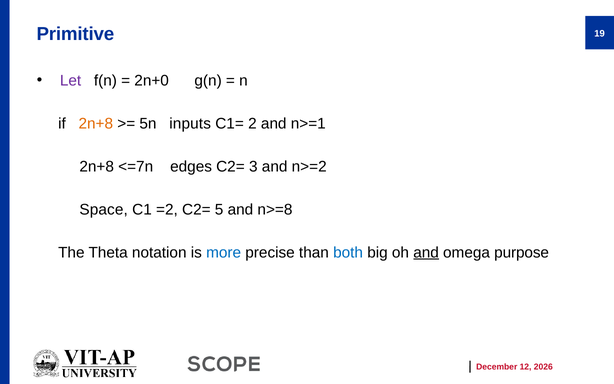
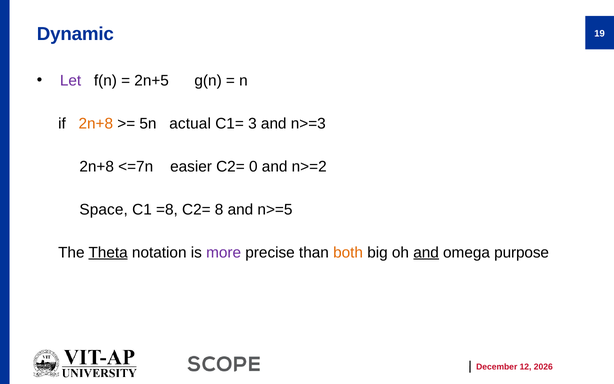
Primitive: Primitive -> Dynamic (75, 34)
2n+0: 2n+0 -> 2n+5 (152, 81)
inputs: inputs -> actual (190, 123)
2: 2 -> 3 (252, 123)
n>=1: n>=1 -> n>=3 (308, 123)
edges: edges -> easier (191, 166)
3: 3 -> 0 (253, 166)
=2: =2 -> =8 (167, 209)
5: 5 -> 8 (219, 209)
n>=8: n>=8 -> n>=5 (275, 209)
Theta underline: none -> present (108, 252)
more colour: blue -> purple (224, 252)
both colour: blue -> orange (348, 252)
